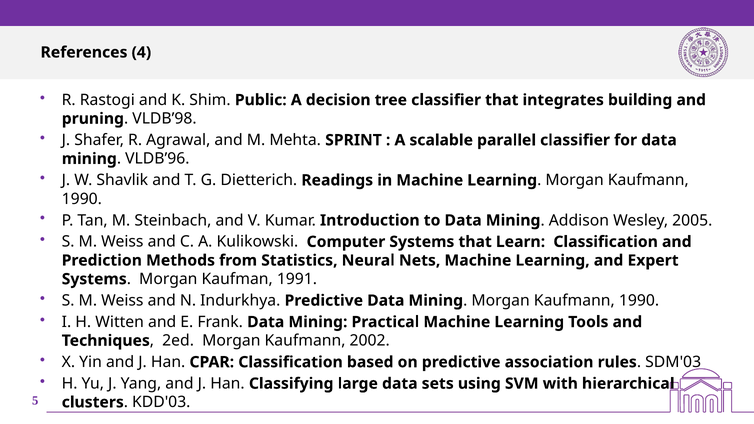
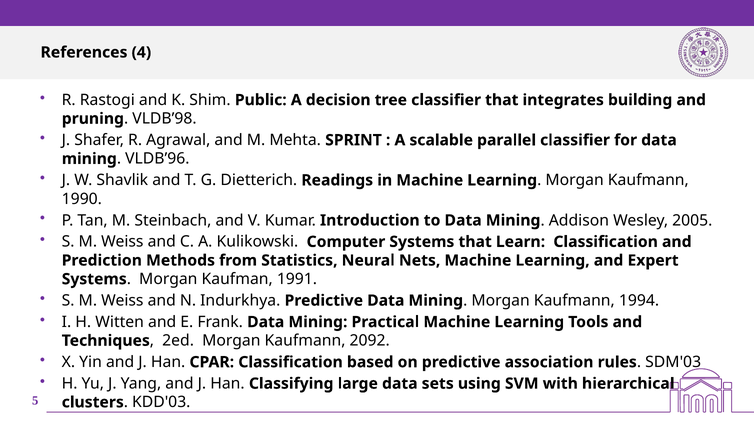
1990: 1990 -> 1994 (639, 301)
2002: 2002 -> 2092 (370, 341)
